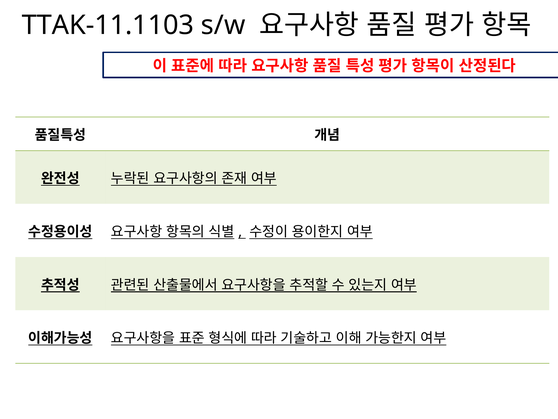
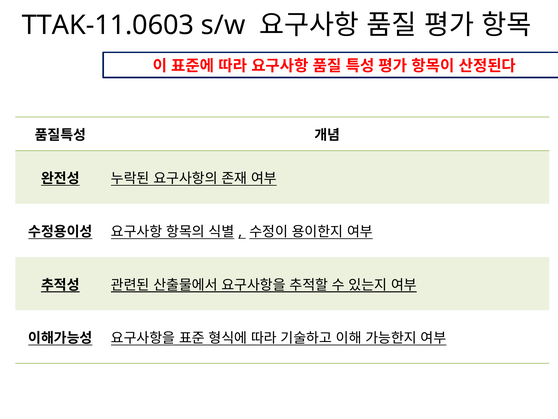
TTAK-11.1103: TTAK-11.1103 -> TTAK-11.0603 (108, 25)
